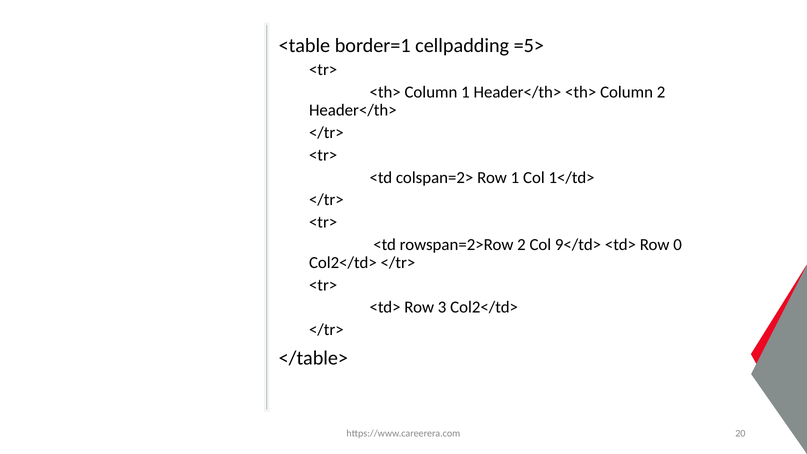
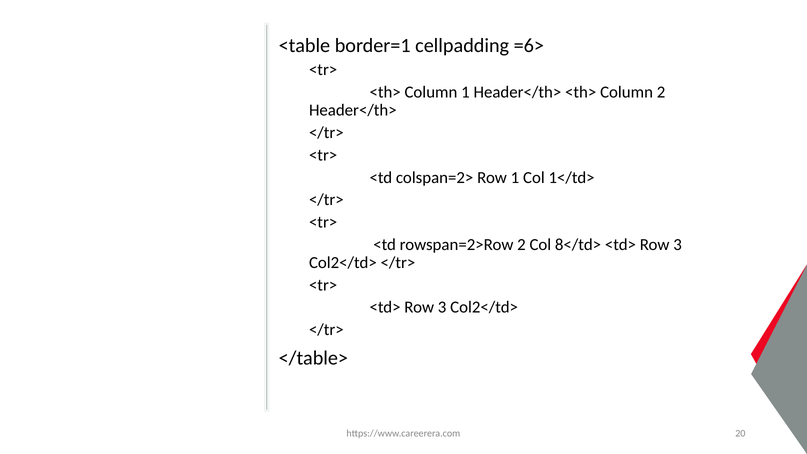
=5>: =5> -> =6> (529, 46)
9</td>: 9</td> -> 8</td> (578, 245)
0: 0 -> 3 (678, 245)
